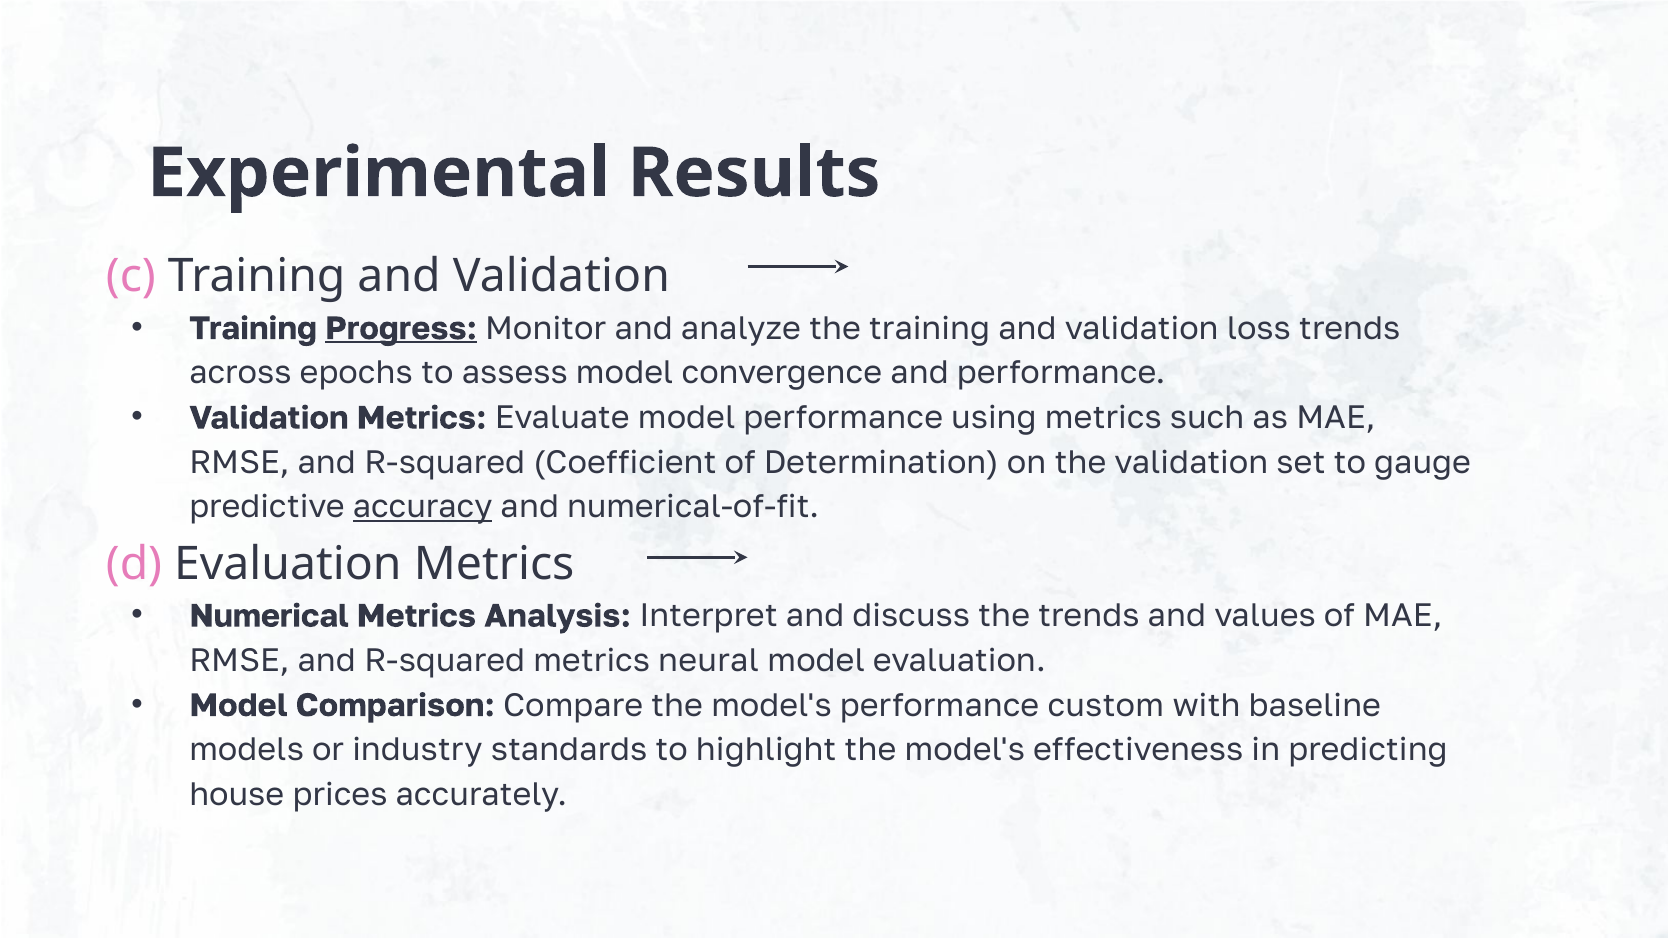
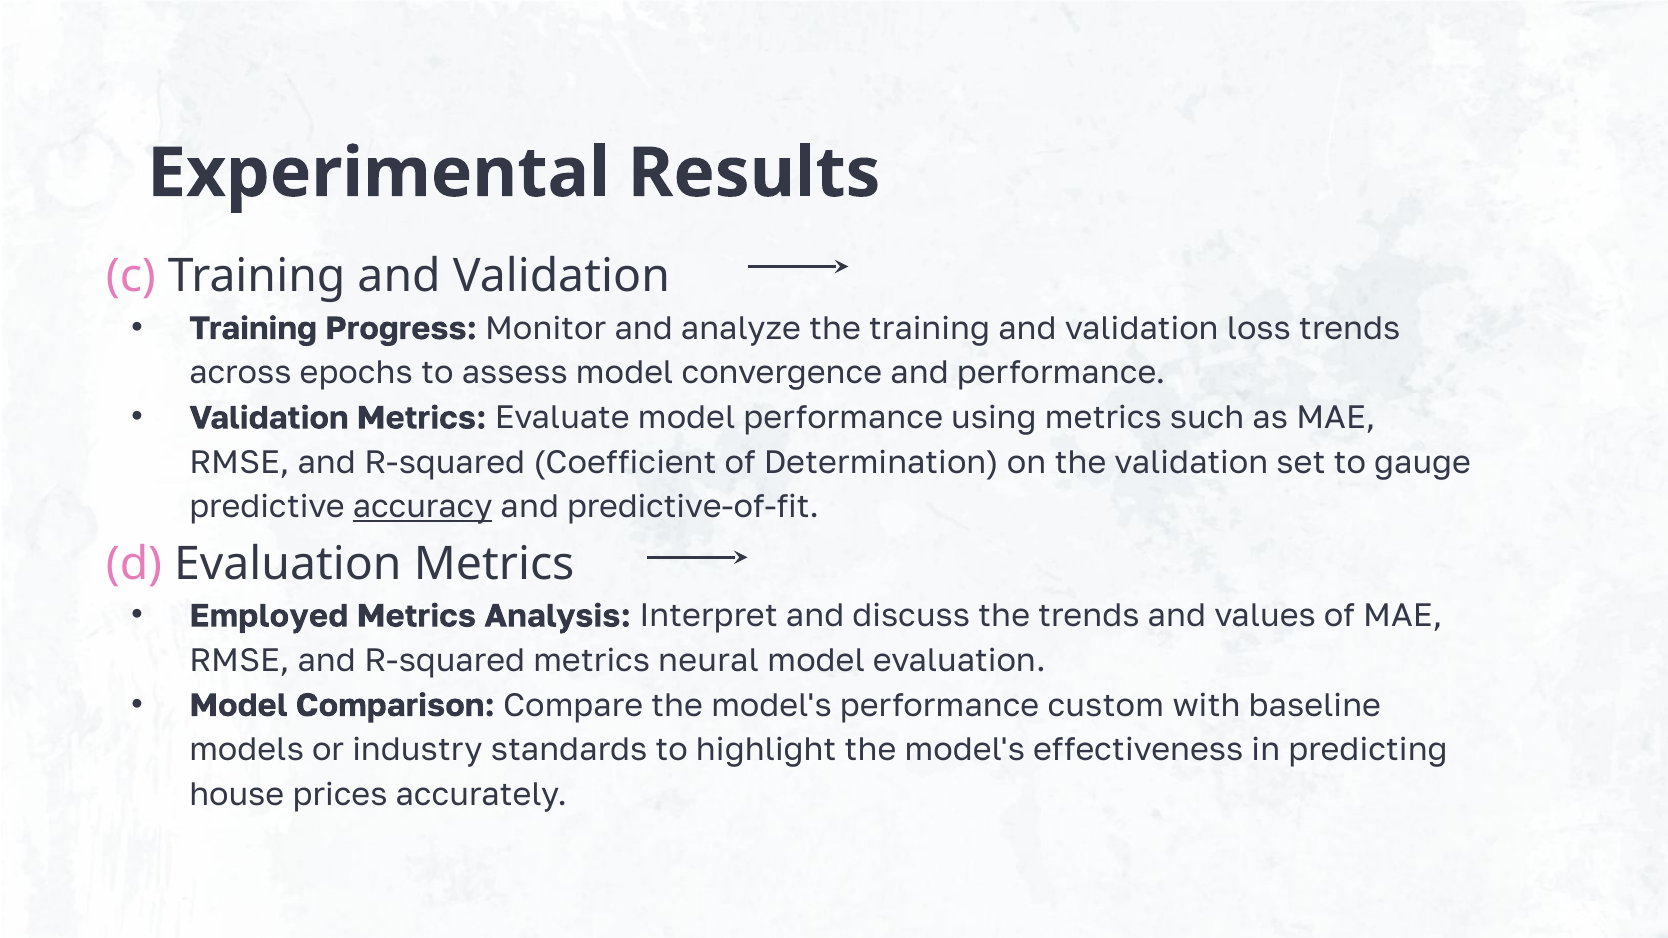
Progress underline: present -> none (401, 329)
numerical-of-fit: numerical-of-fit -> predictive-of-fit (693, 507)
Numerical: Numerical -> Employed (269, 616)
